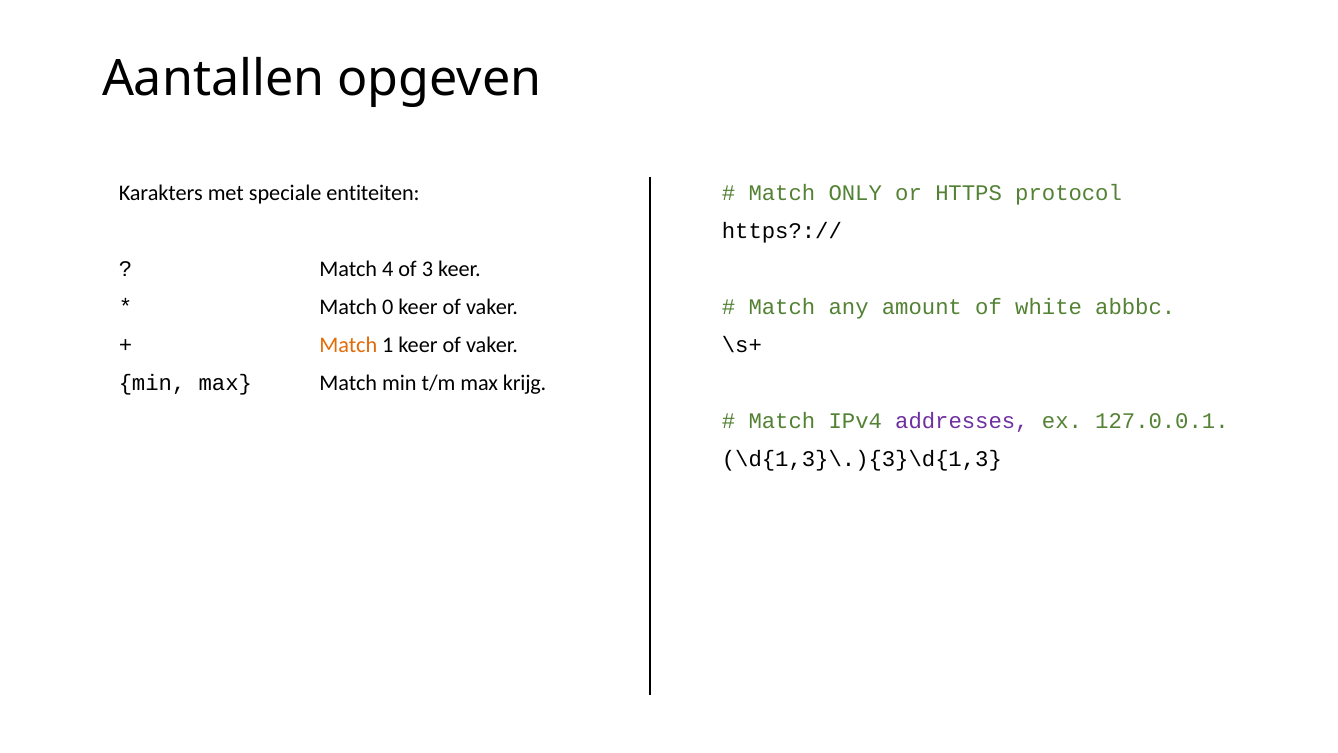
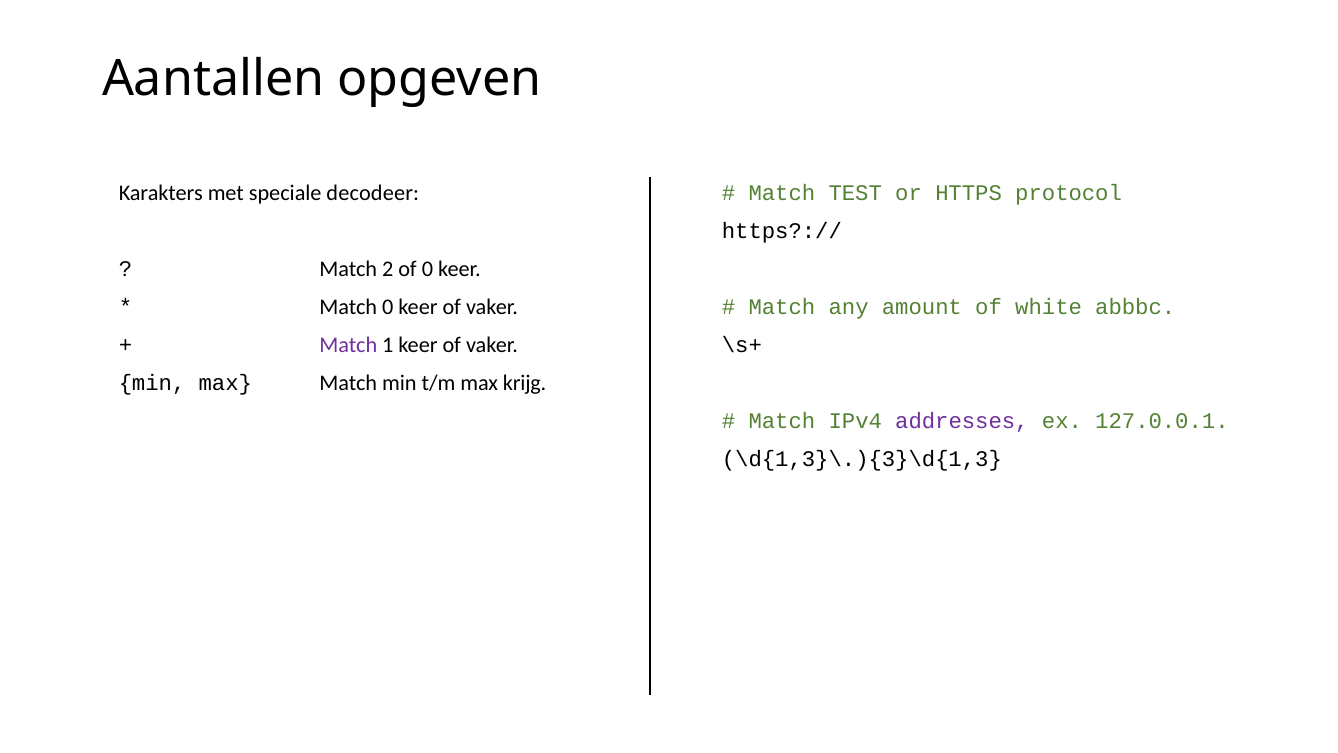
entiteiten: entiteiten -> decodeer (373, 193)
ONLY: ONLY -> TEST (855, 193)
4: 4 -> 2 (388, 269)
of 3: 3 -> 0 (427, 269)
Match colour: orange -> purple (348, 345)
